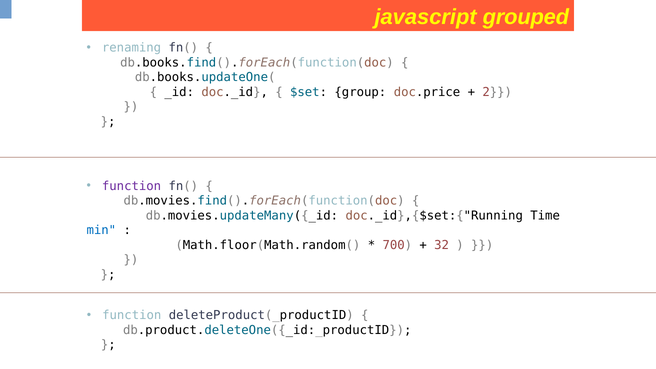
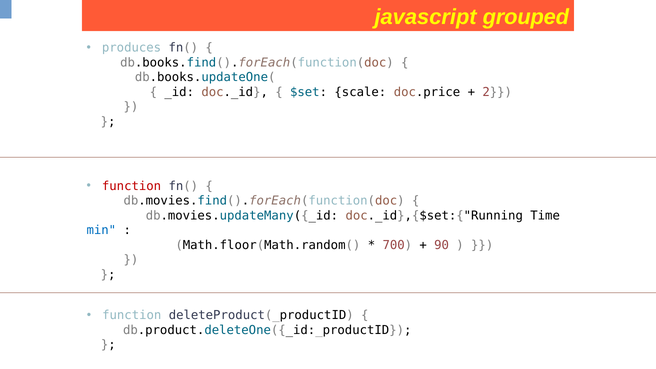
renaming: renaming -> produces (132, 48)
group: group -> scale (360, 92)
function colour: purple -> red (132, 186)
32: 32 -> 90 (442, 245)
